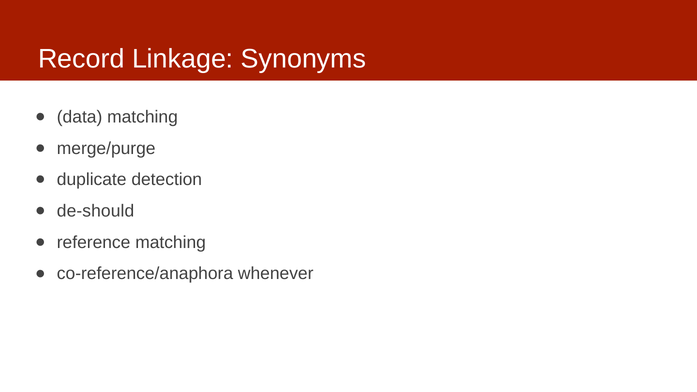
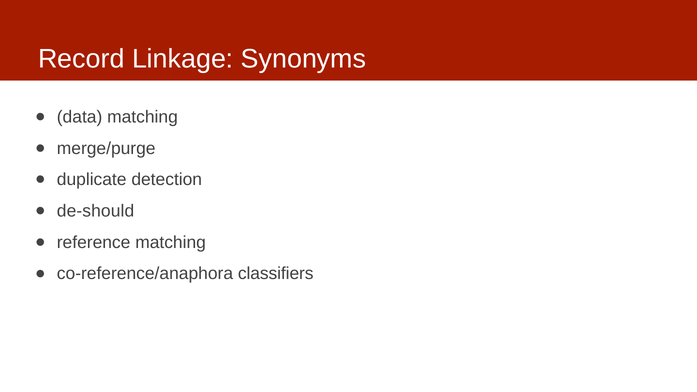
whenever: whenever -> classifiers (276, 274)
